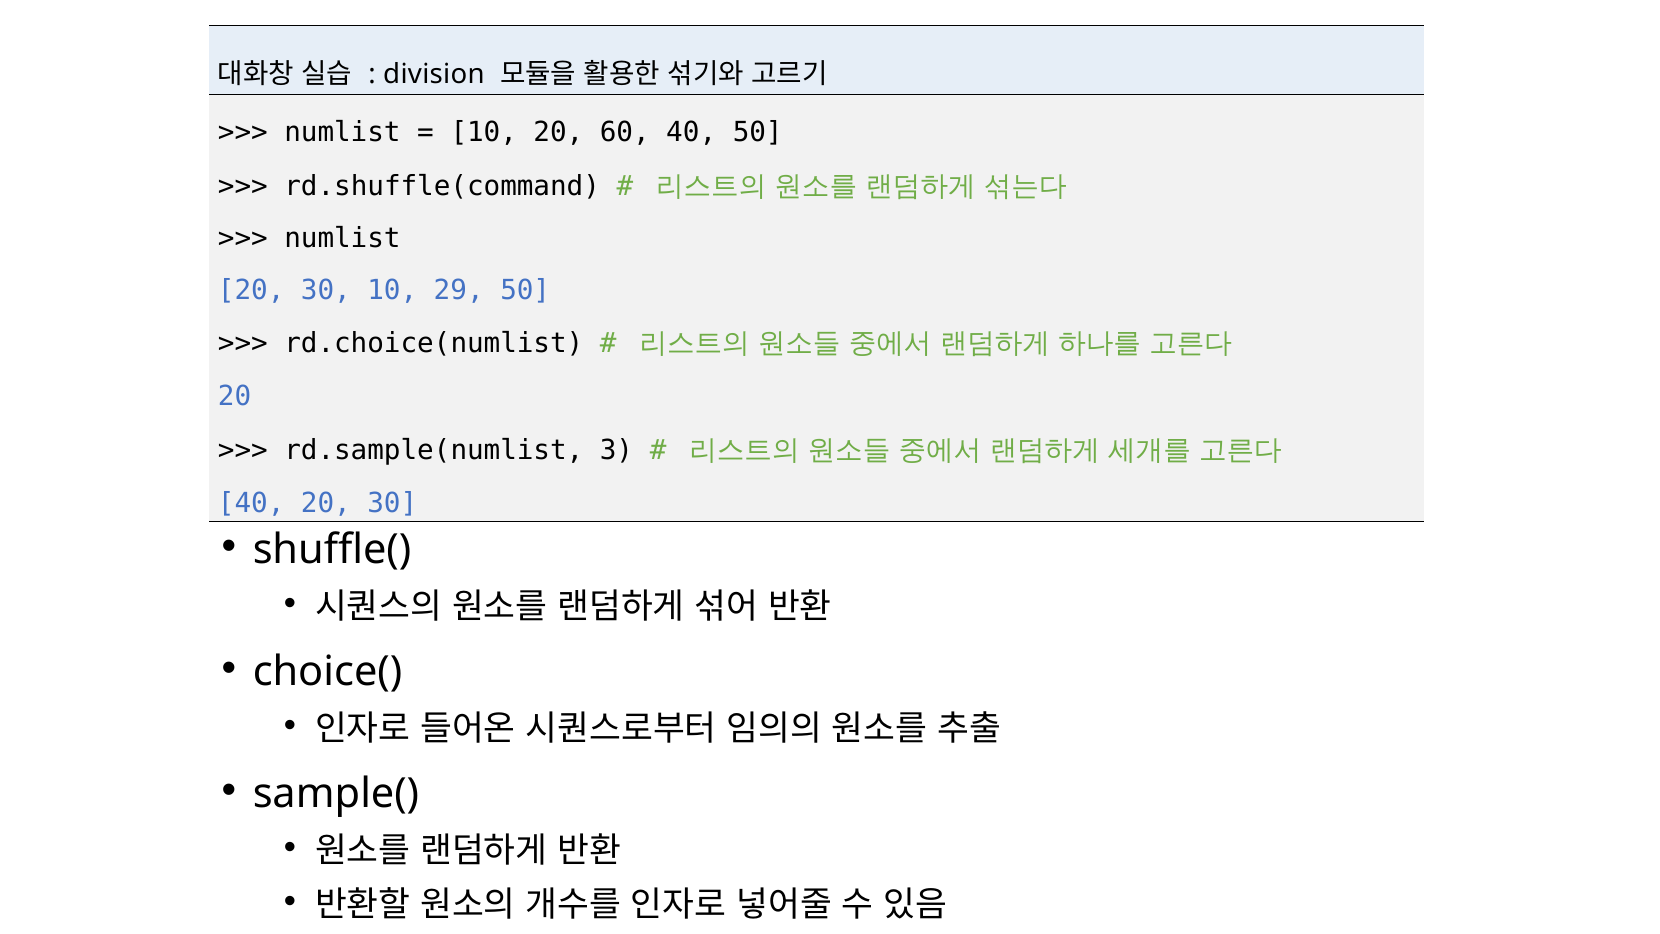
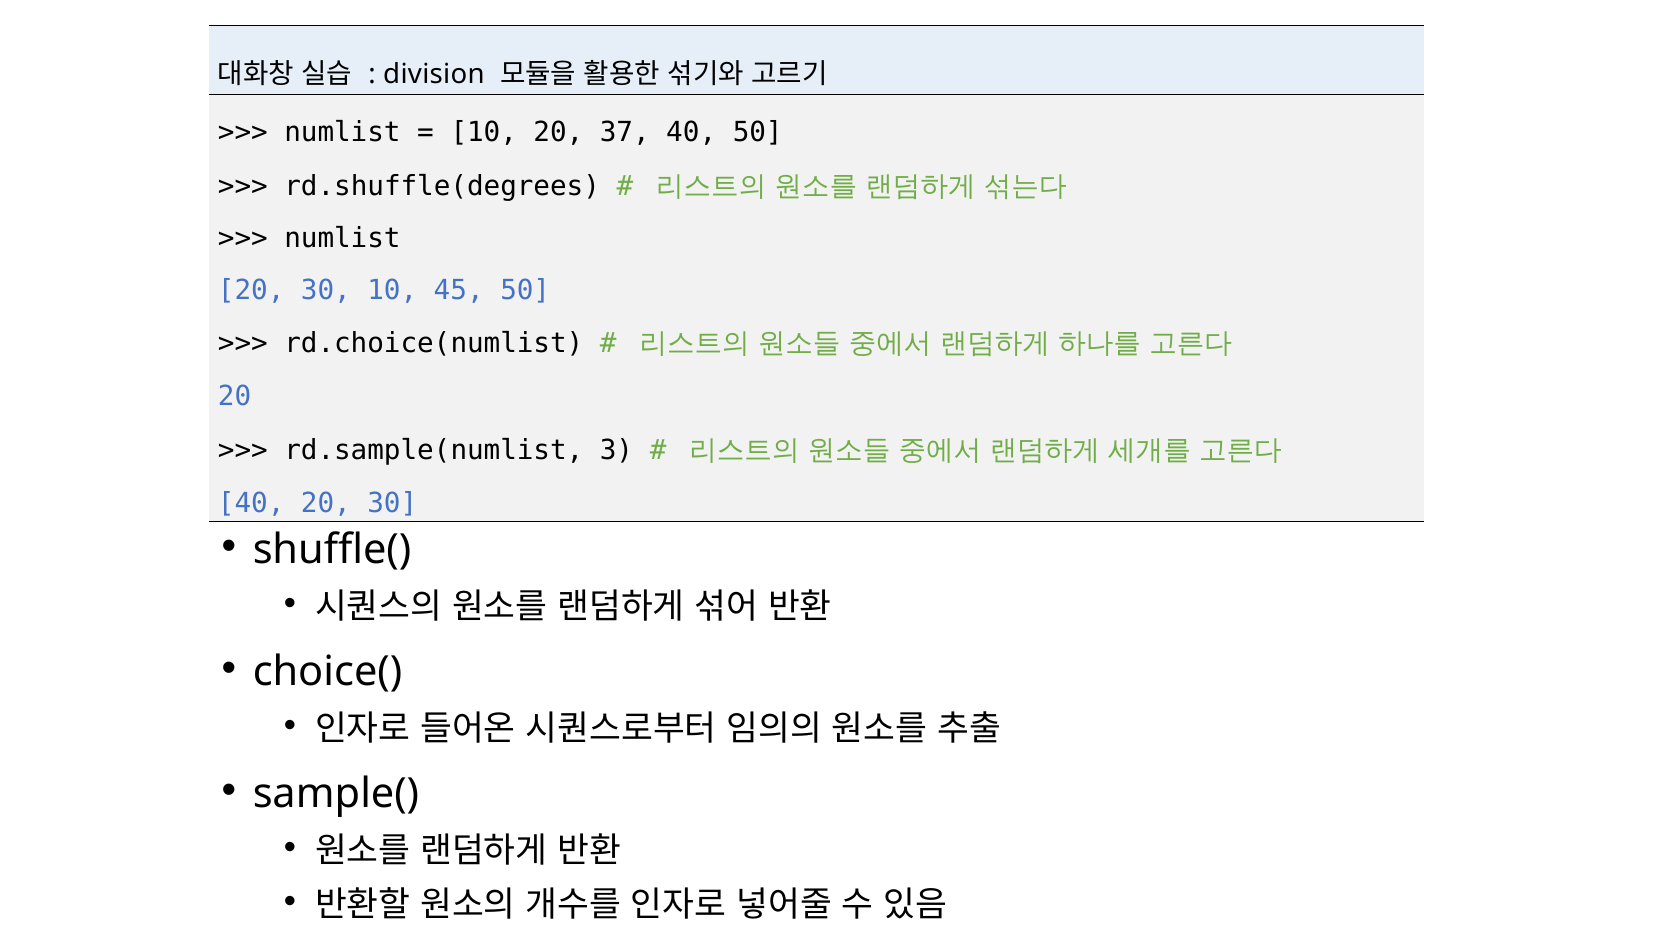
60: 60 -> 37 (625, 132)
rd.shuffle(command: rd.shuffle(command -> rd.shuffle(degrees (442, 186)
29: 29 -> 45 (459, 290)
